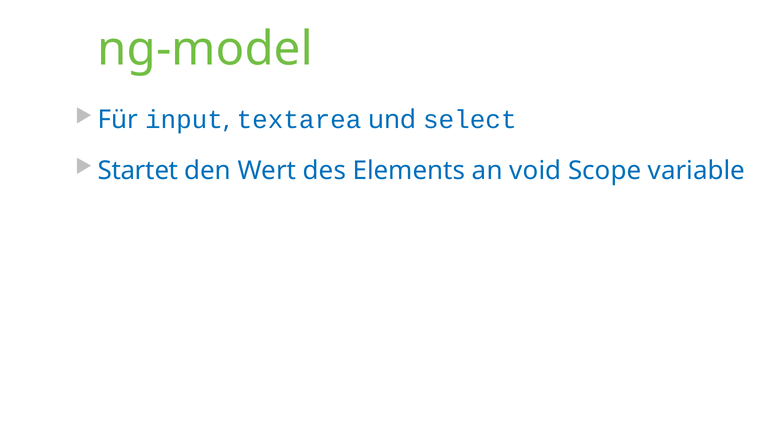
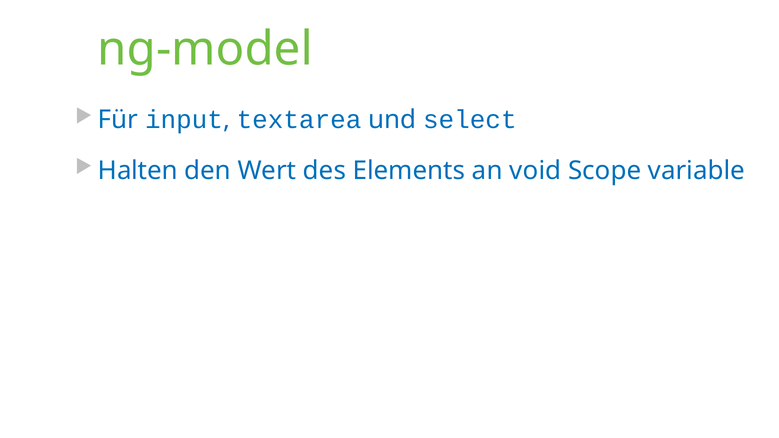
Startet: Startet -> Halten (138, 171)
